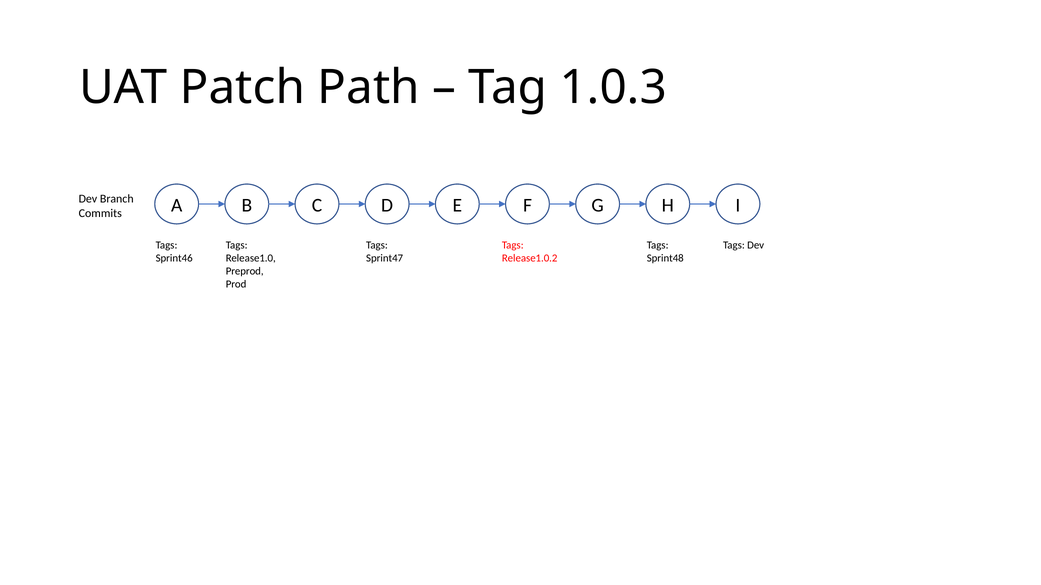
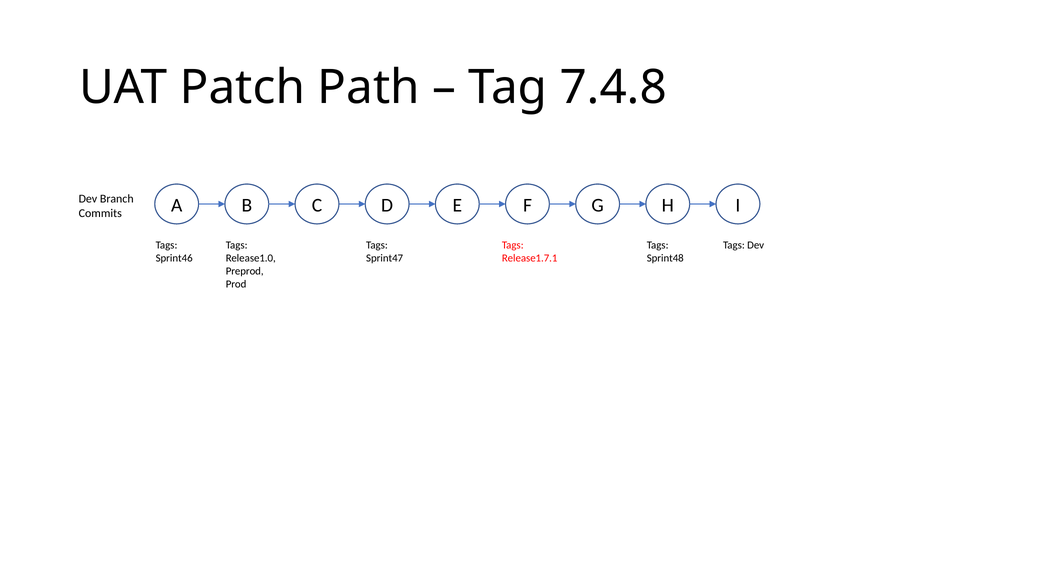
1.0.3: 1.0.3 -> 7.4.8 (613, 87)
Release1.0.2: Release1.0.2 -> Release1.7.1 (530, 259)
